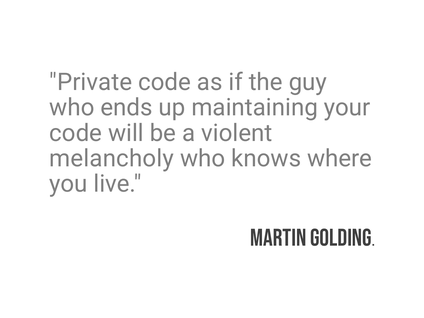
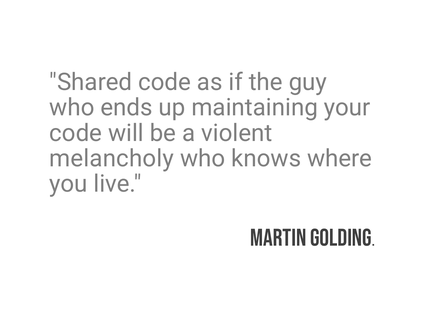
Private: Private -> Shared (91, 82)
